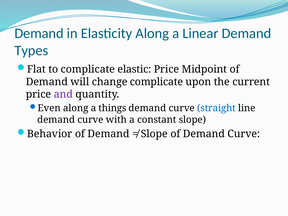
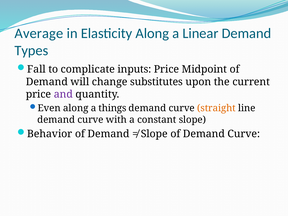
Demand: Demand -> Average (39, 33)
Flat: Flat -> Fall (36, 69)
elastic: elastic -> inputs (134, 69)
change complicate: complicate -> substitutes (156, 82)
straight colour: blue -> orange (216, 108)
